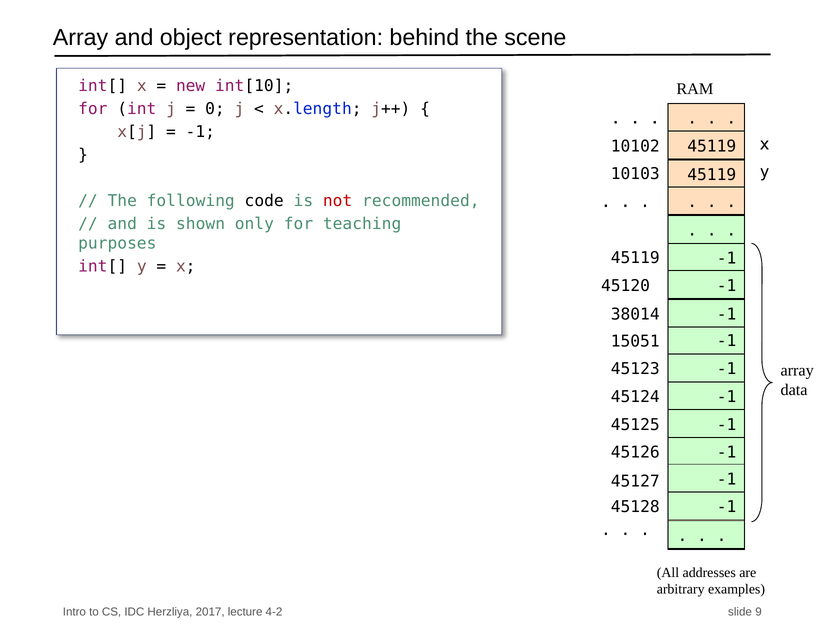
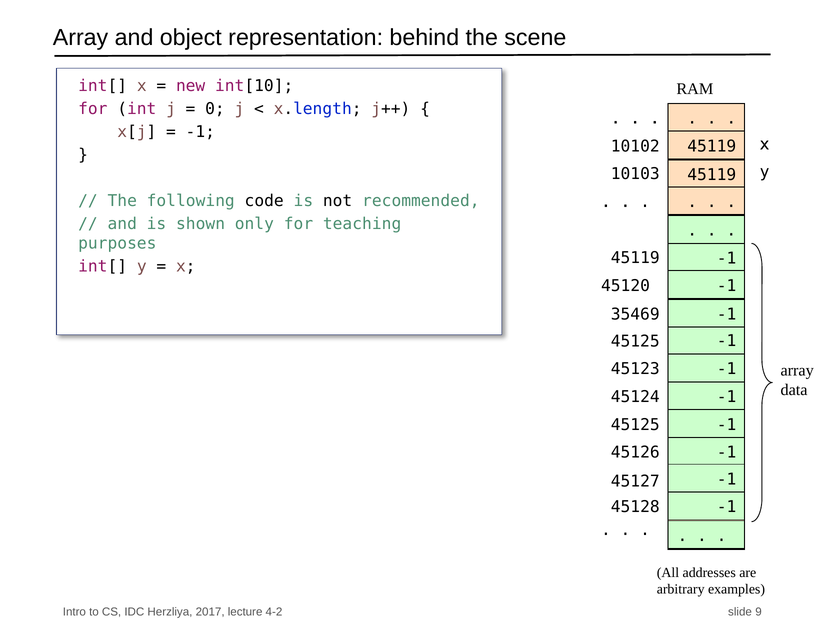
not colour: red -> black (338, 201)
38014: 38014 -> 35469 (635, 314)
15051: 15051 -> 45125 (635, 341)
